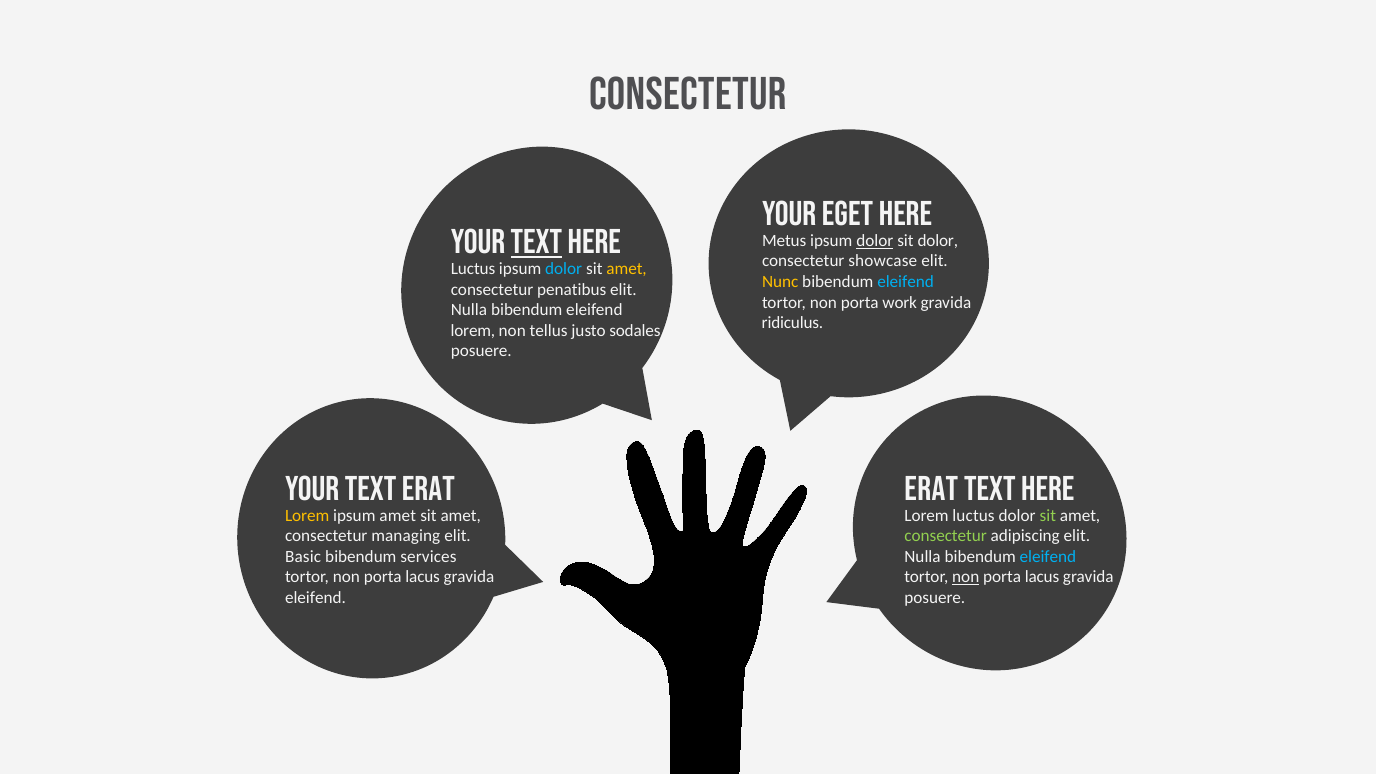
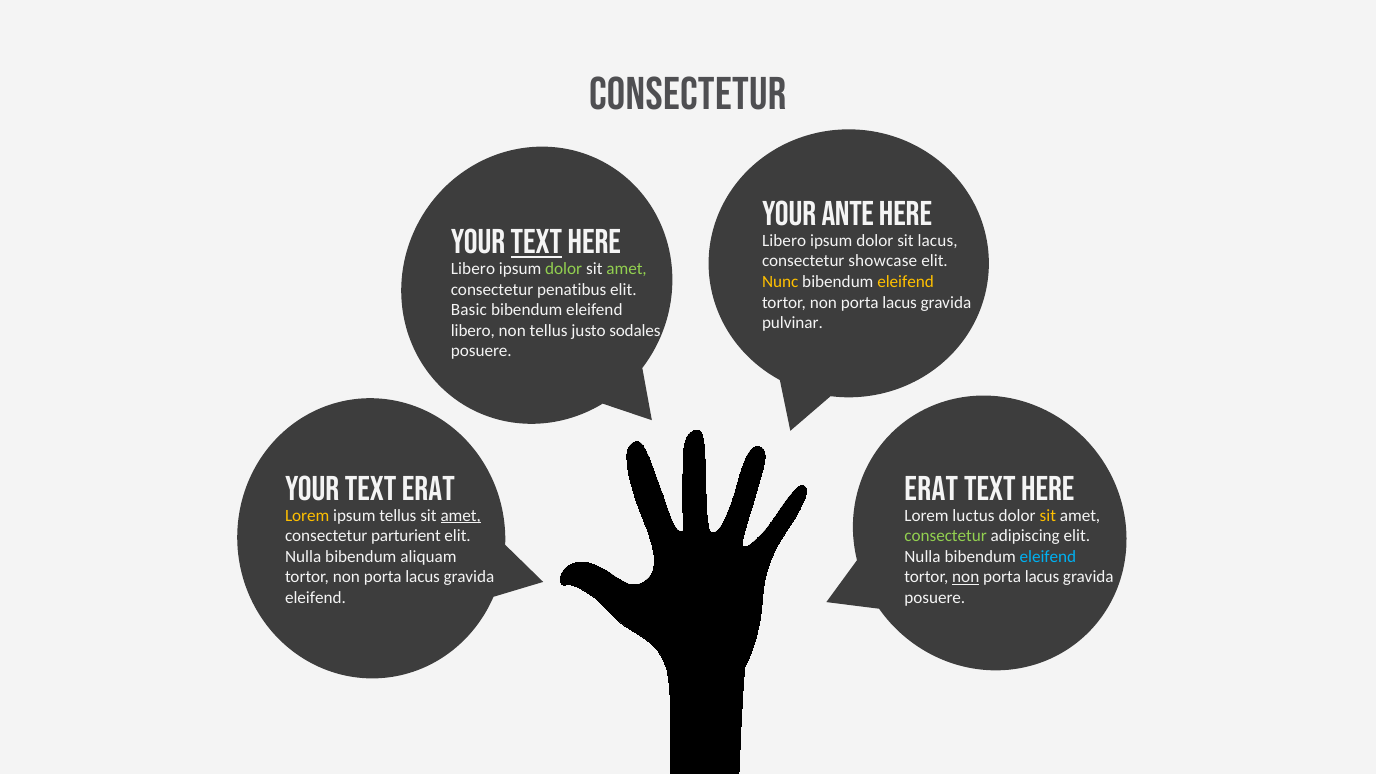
eget: eget -> ante (848, 214)
here Metus: Metus -> Libero (784, 241)
dolor underline: present -> none (875, 241)
sit dolor: dolor -> lacus (938, 241)
Luctus: Luctus -> Libero (473, 269)
dolor colour: light blue -> light green (564, 269)
amet colour: yellow -> light green (627, 269)
eleifend colour: light blue -> yellow (906, 282)
work: work -> lacus (900, 303)
Nulla: Nulla -> Basic (469, 310)
ridiculus: ridiculus -> pulvinar (792, 323)
lorem: lorem -> libero (473, 331)
ipsum amet: amet -> tellus (398, 515)
amet underline: none -> present (461, 515)
sit colour: light green -> yellow (1048, 515)
managing: managing -> parturient (406, 536)
Basic: Basic -> Nulla (303, 557)
services: services -> aliquam (429, 557)
